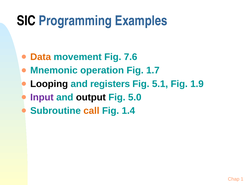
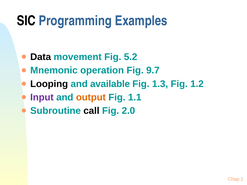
Data colour: orange -> black (41, 57)
7.6: 7.6 -> 5.2 (131, 57)
1.7: 1.7 -> 9.7 (153, 70)
registers: registers -> available (110, 84)
5.1: 5.1 -> 1.3 (160, 84)
1.9: 1.9 -> 1.2 (197, 84)
output colour: black -> orange (91, 97)
5.0: 5.0 -> 1.1 (135, 97)
call colour: orange -> black (91, 111)
1.4: 1.4 -> 2.0 (128, 111)
